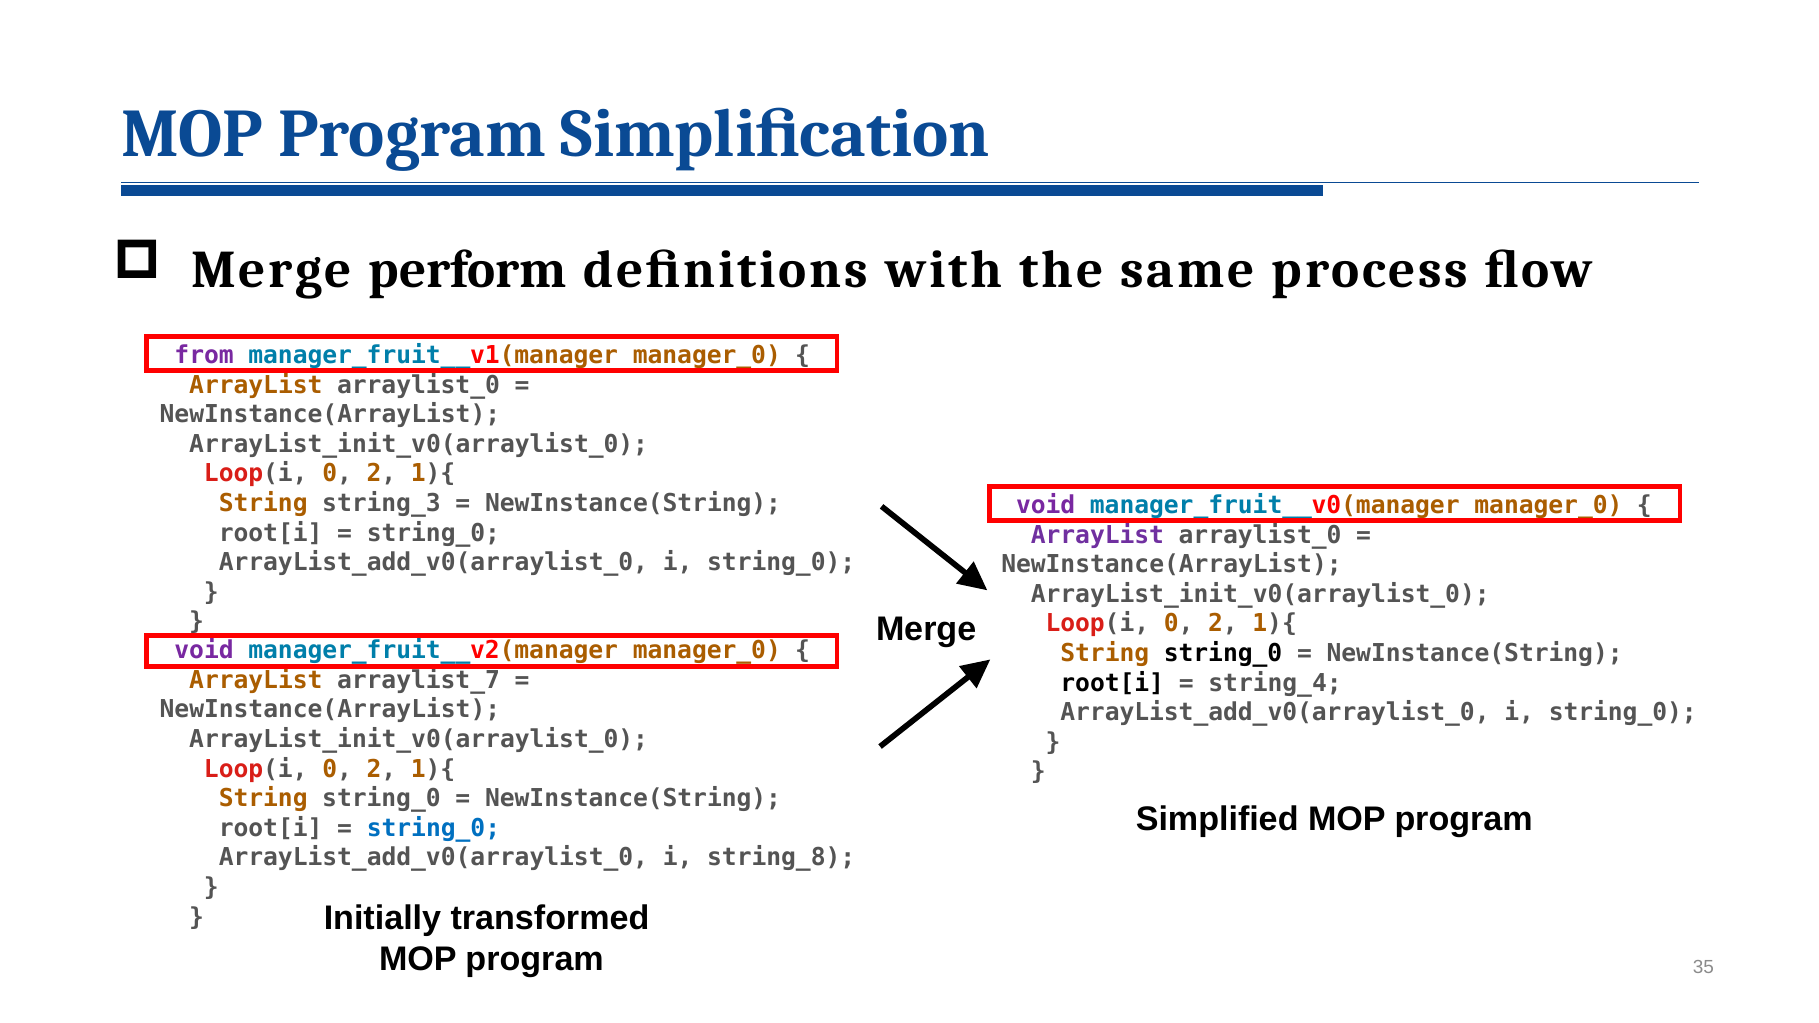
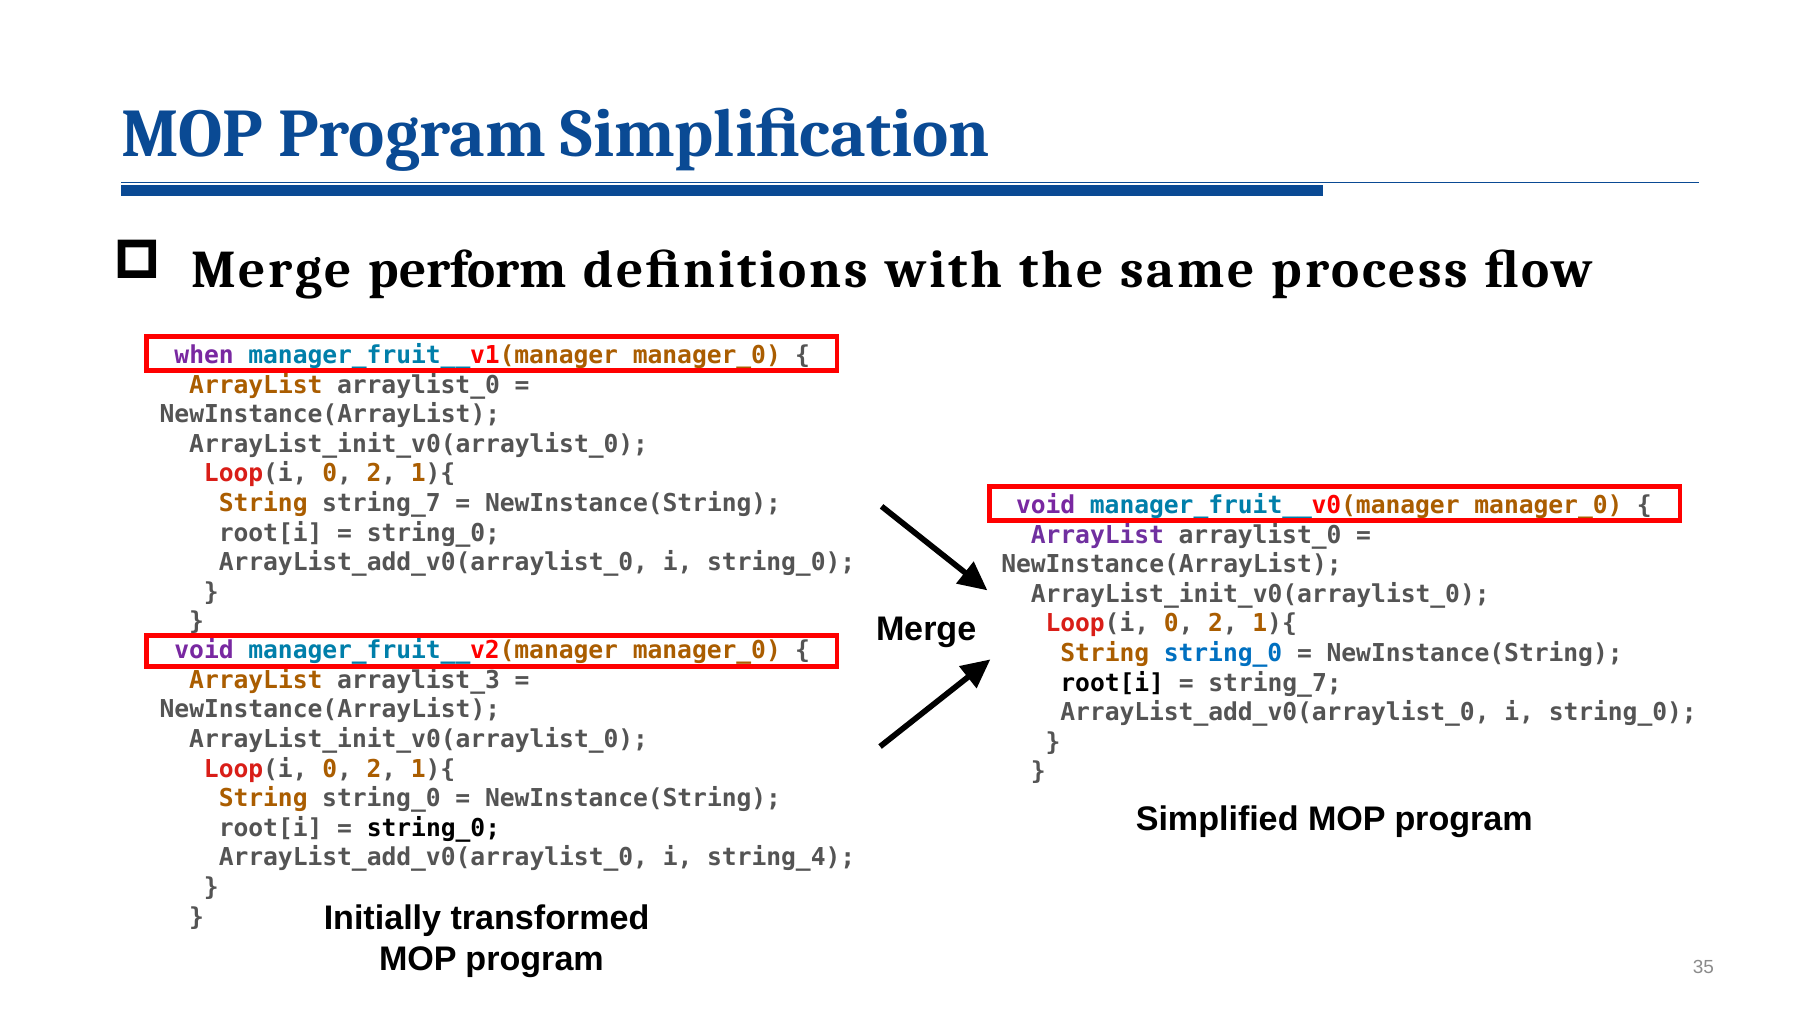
from: from -> when (204, 355)
String string_3: string_3 -> string_7 (381, 503)
string_0 colour: black -> blue (1223, 653)
arraylist_7: arraylist_7 -> arraylist_3 (418, 680)
string_4: string_4 -> string_7 (1275, 683)
string_0 colour: blue -> black (433, 828)
string_8: string_8 -> string_4 (781, 858)
